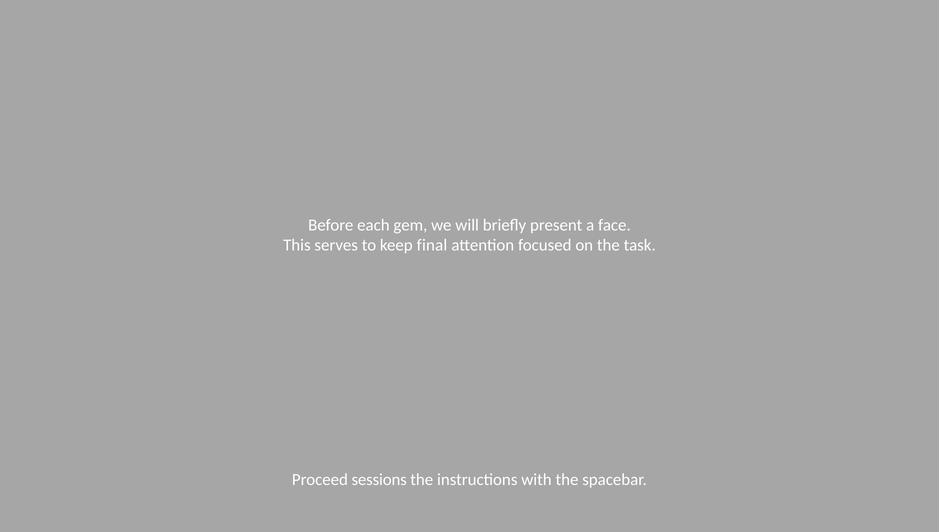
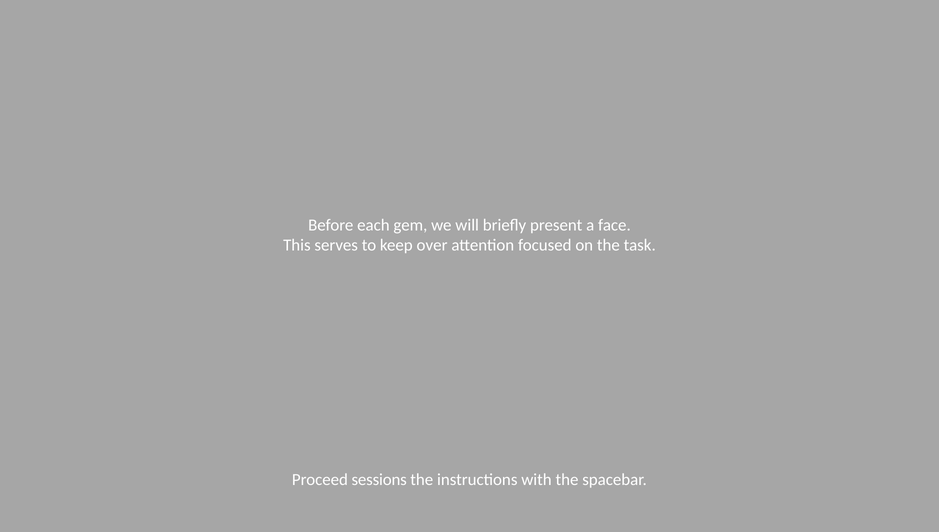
final: final -> over (432, 245)
